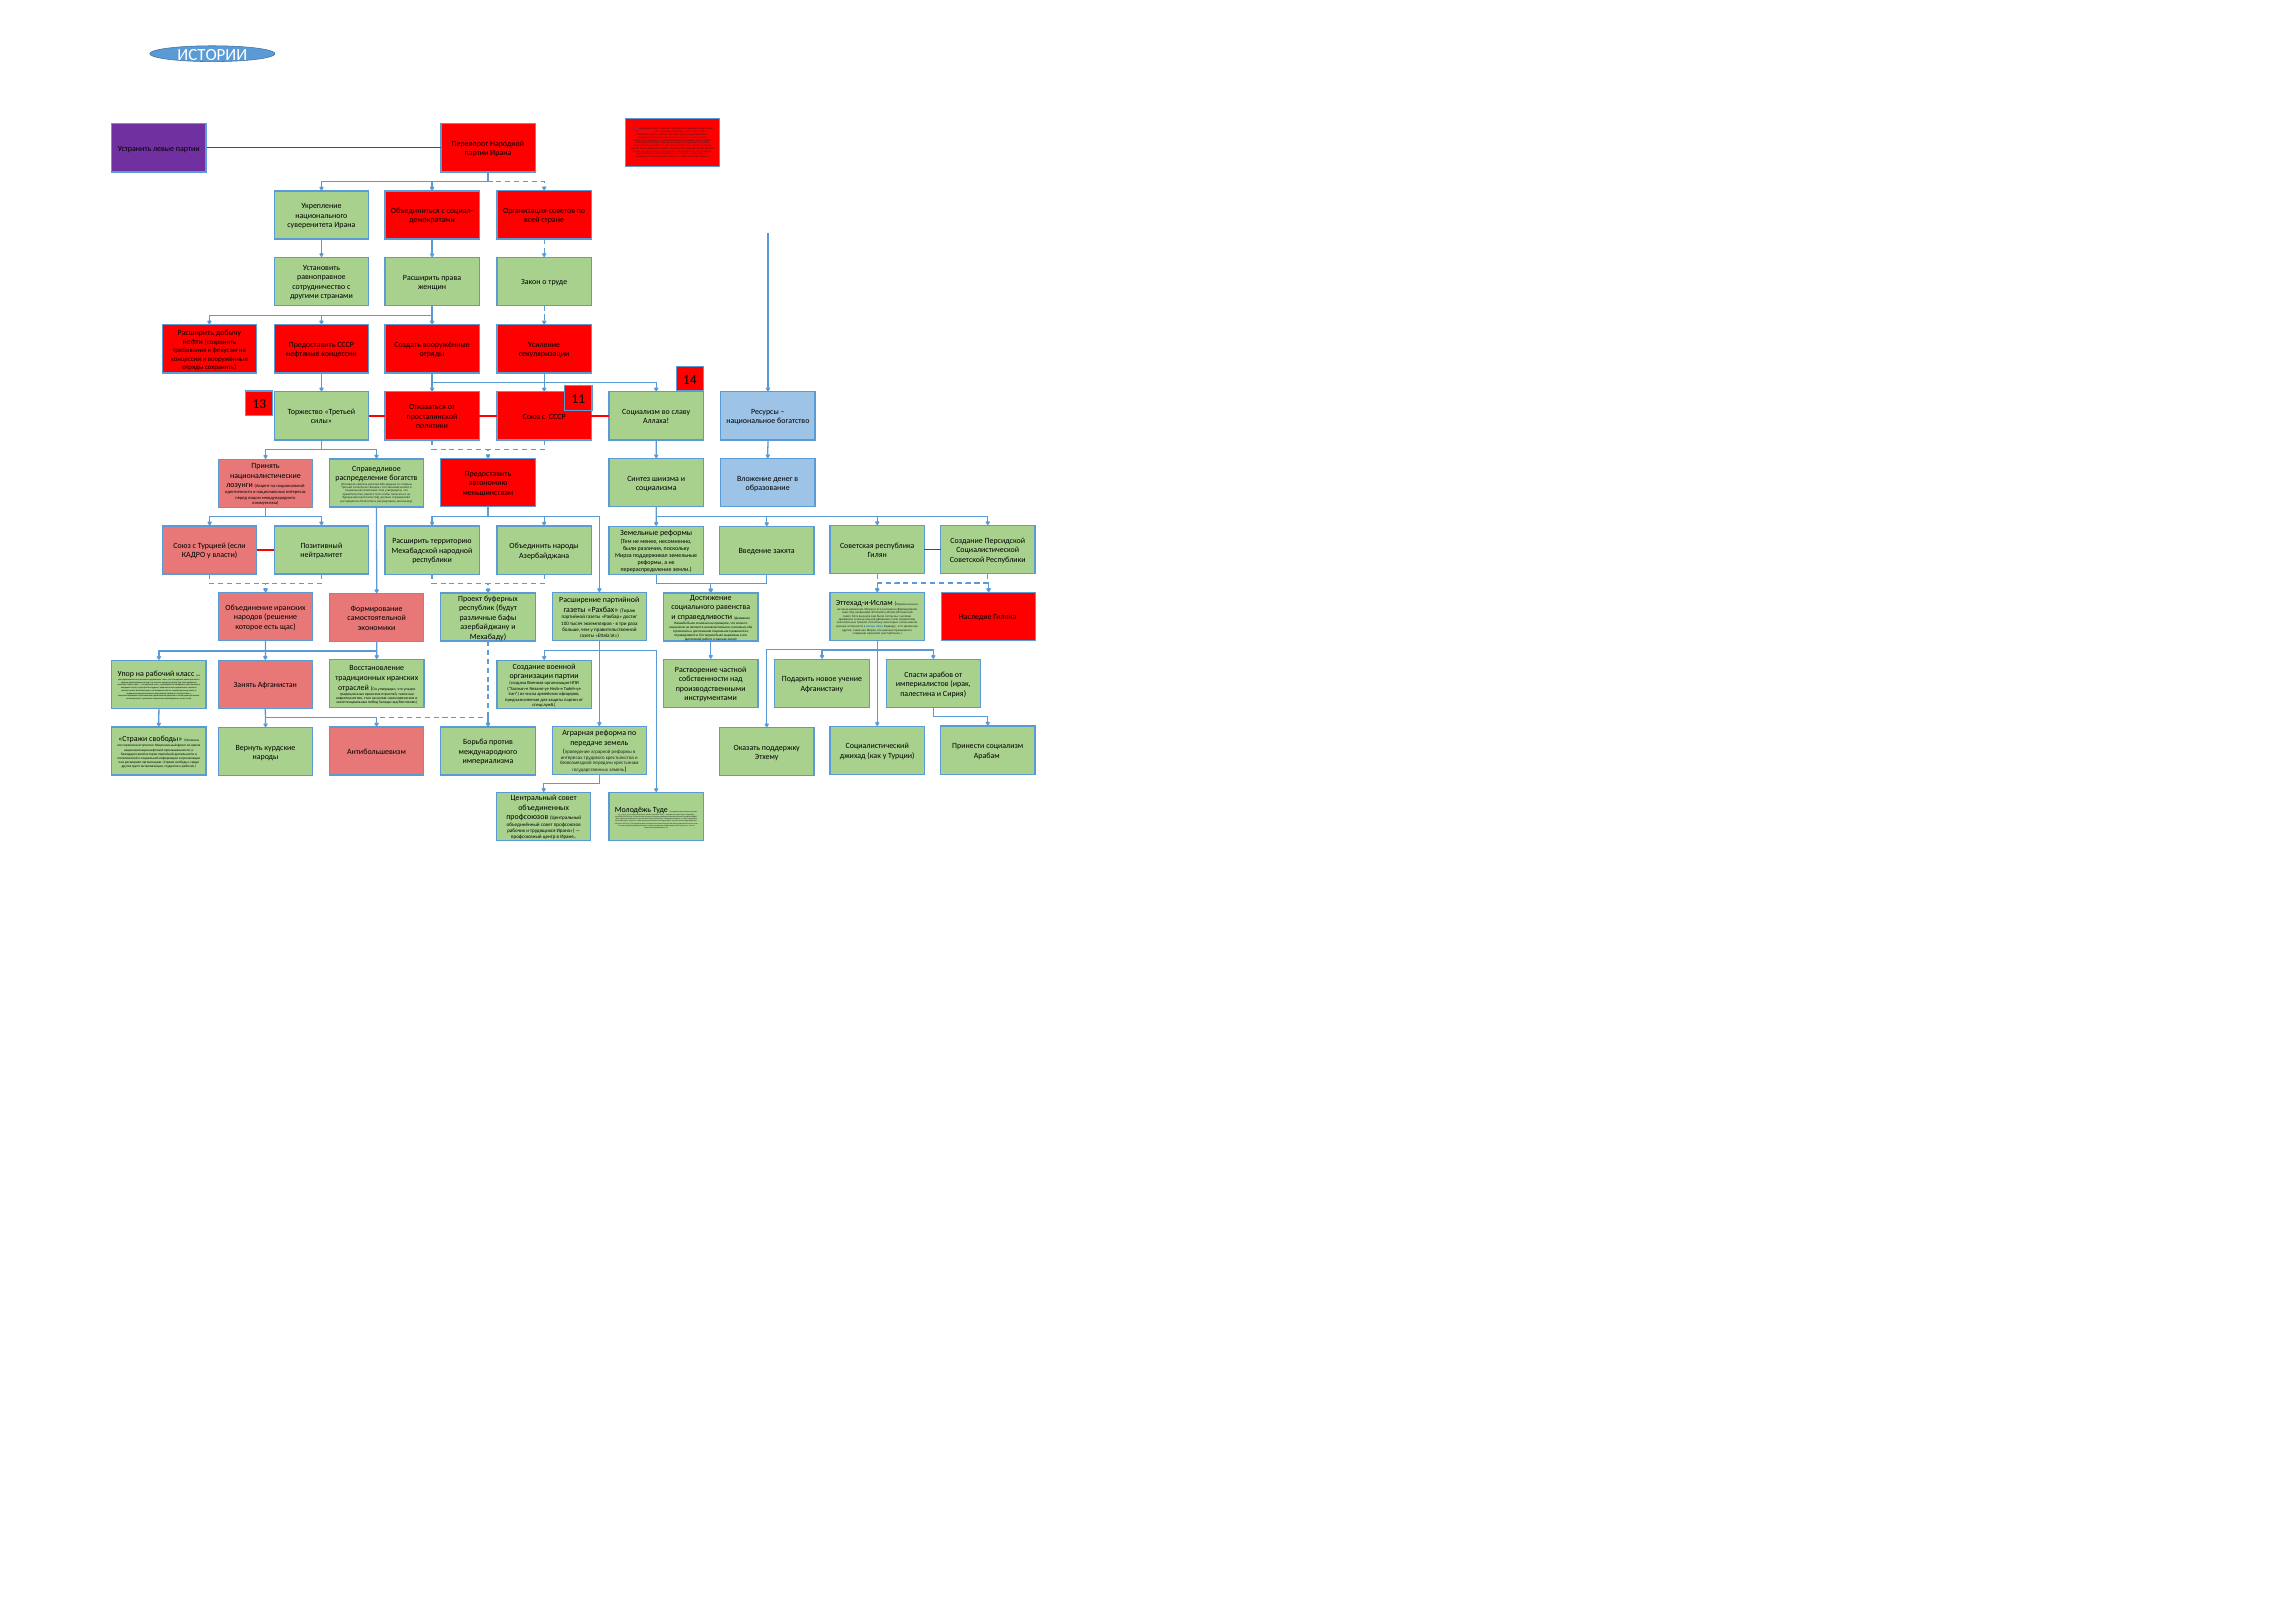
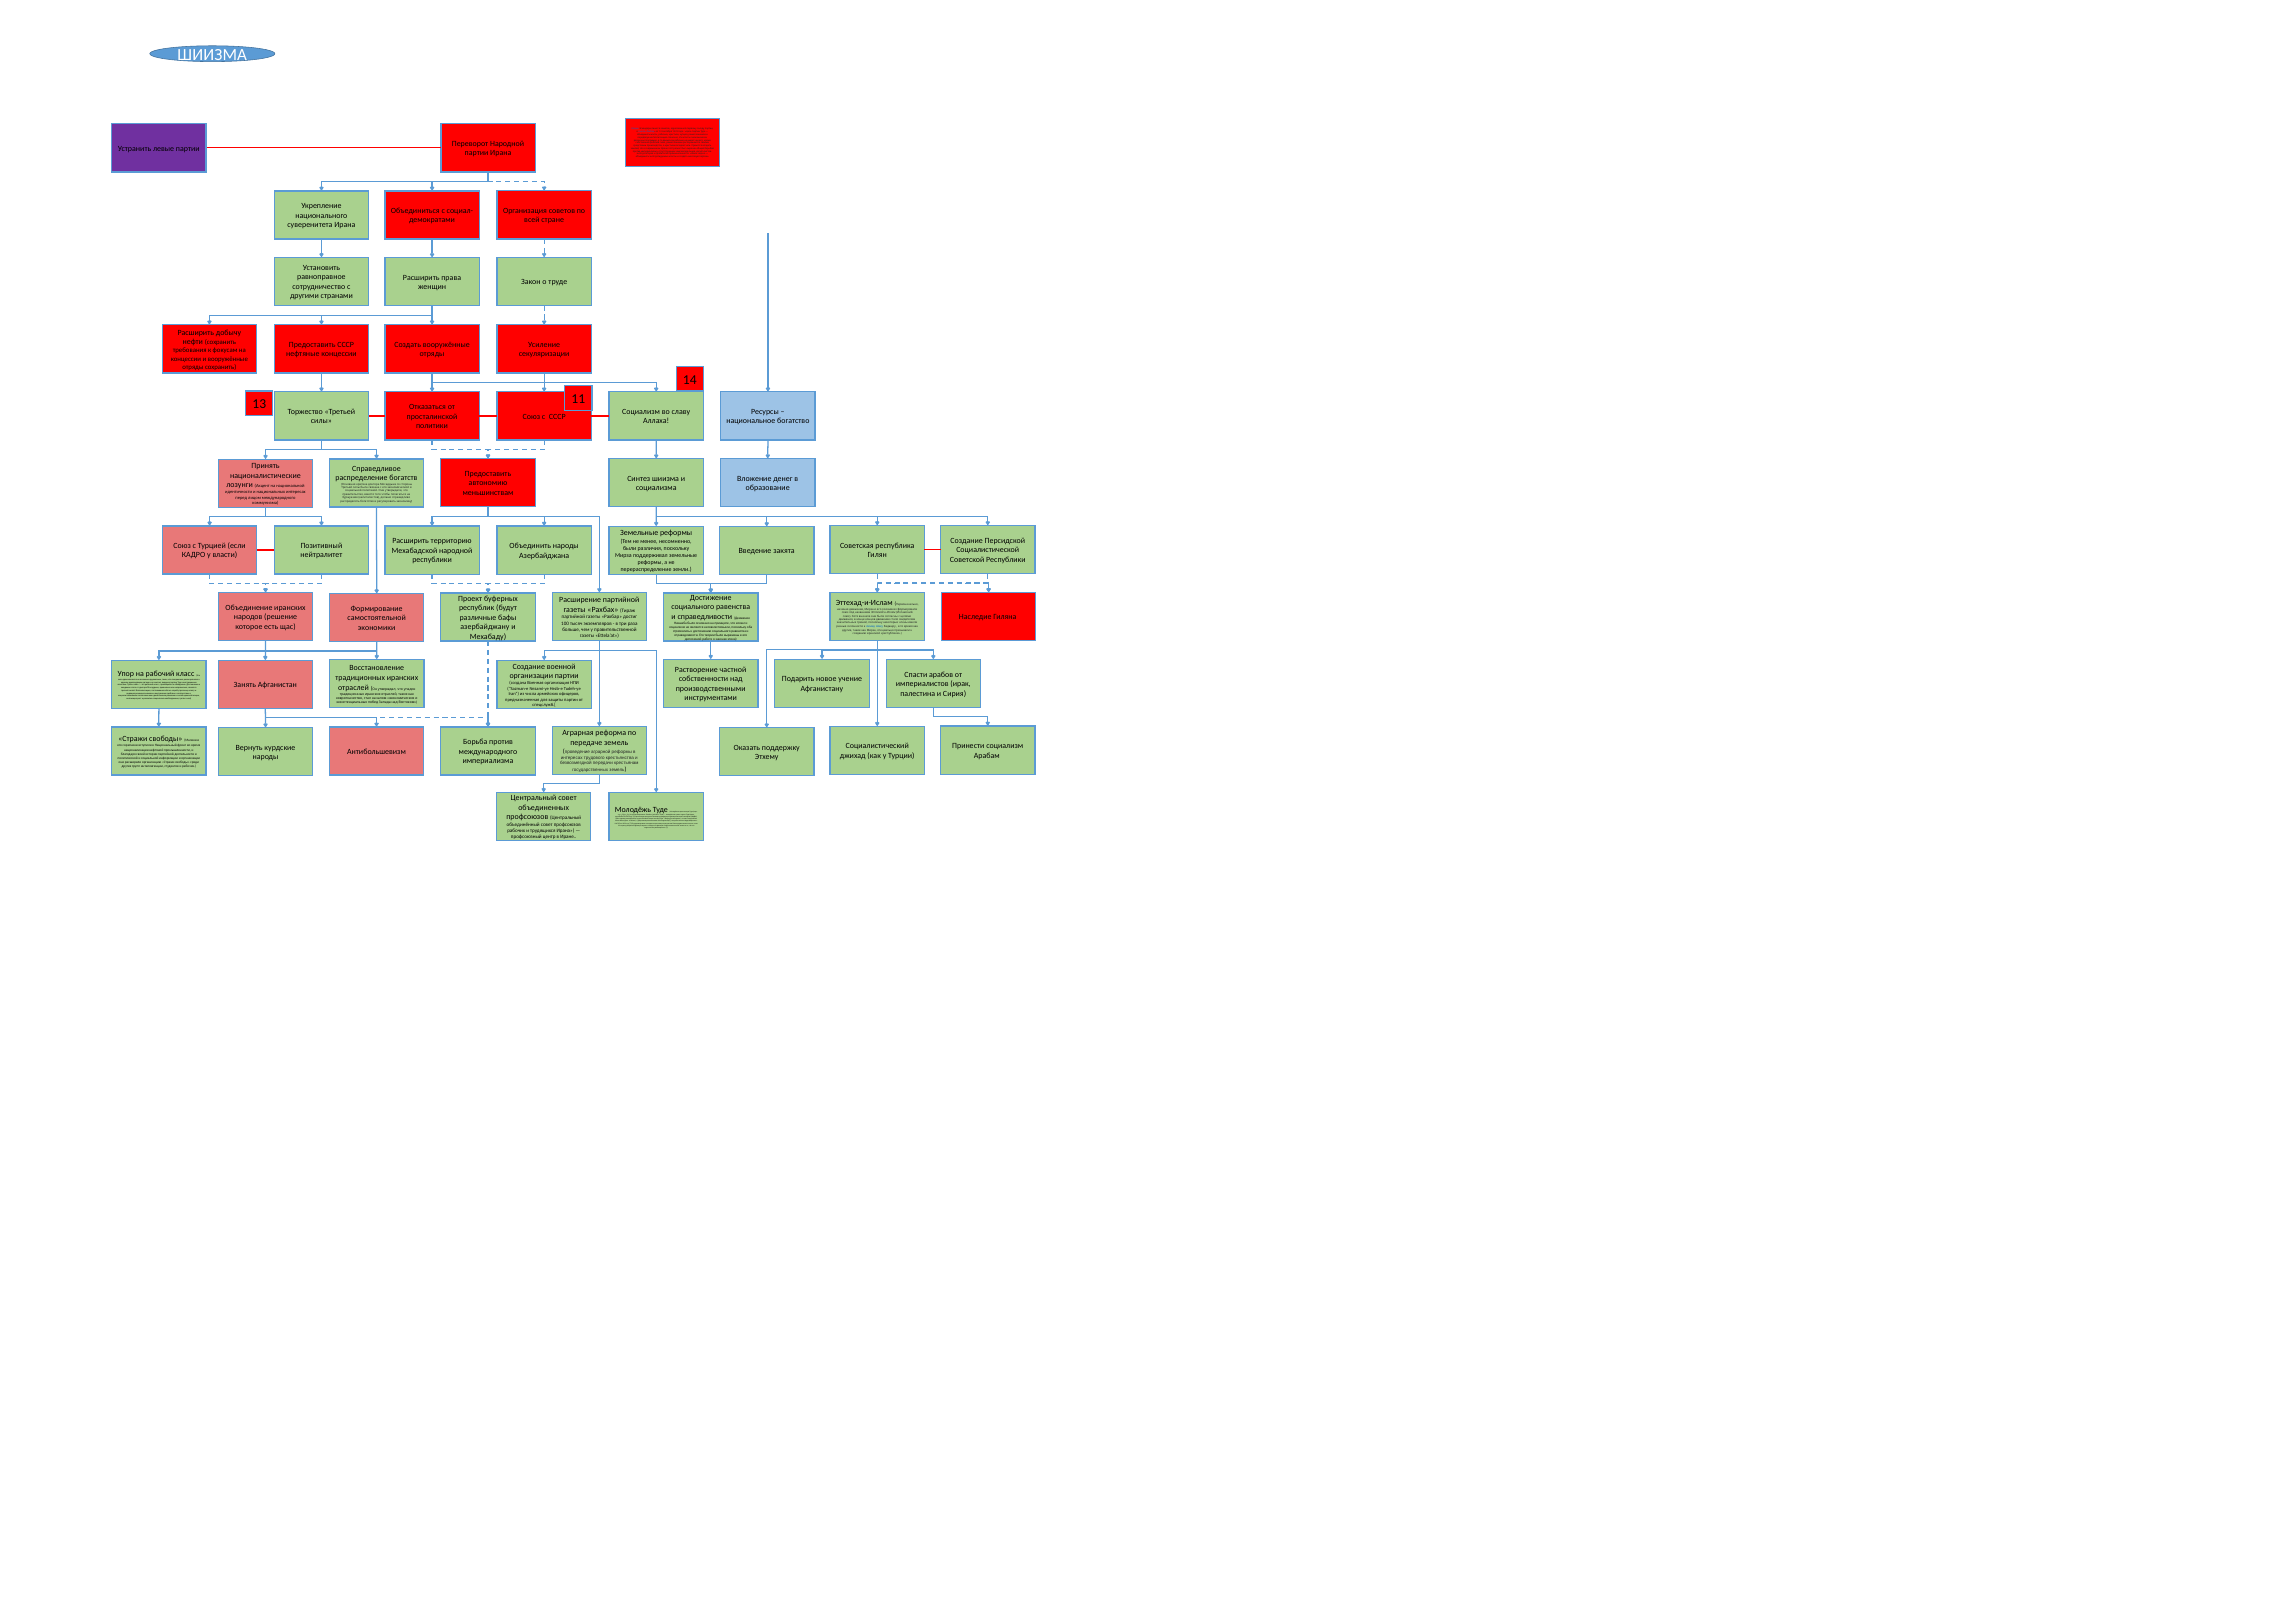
ИСТОРИИ: ИСТОРИИ -> ШИИЗМА (212, 55)
